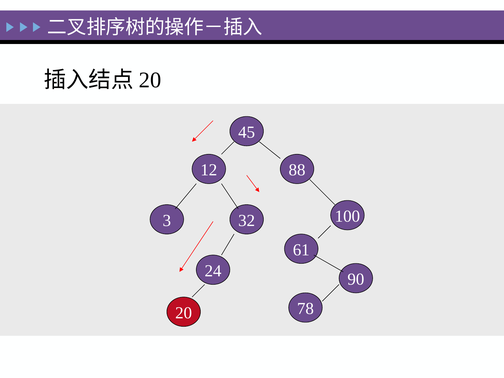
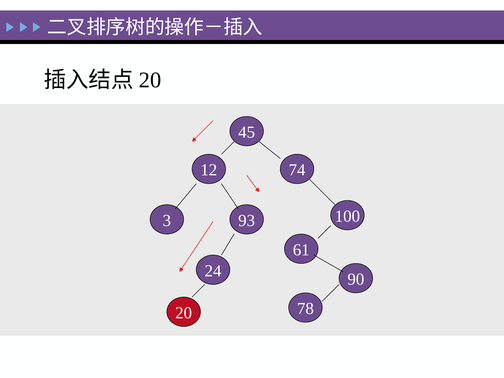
88: 88 -> 74 (297, 170)
32: 32 -> 93 (247, 221)
